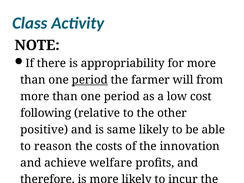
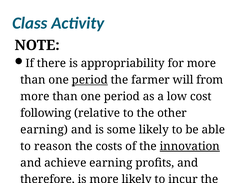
positive: positive -> earning (44, 130)
same: same -> some (121, 130)
innovation underline: none -> present (190, 146)
achieve welfare: welfare -> earning (111, 163)
